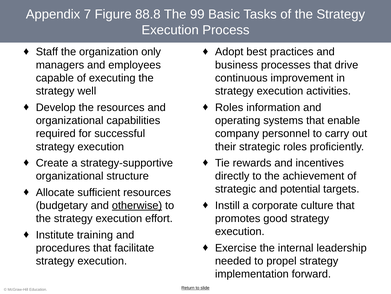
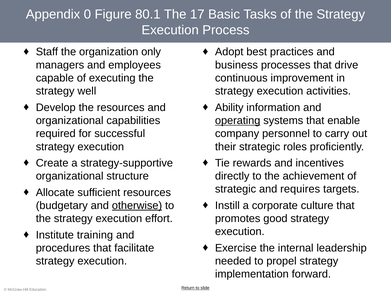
7: 7 -> 0 (87, 14)
88.8: 88.8 -> 80.1 (148, 14)
99: 99 -> 17 (197, 14)
Roles: Roles -> Ability (229, 107)
operating underline: none -> present (238, 120)
potential: potential -> requires (300, 189)
